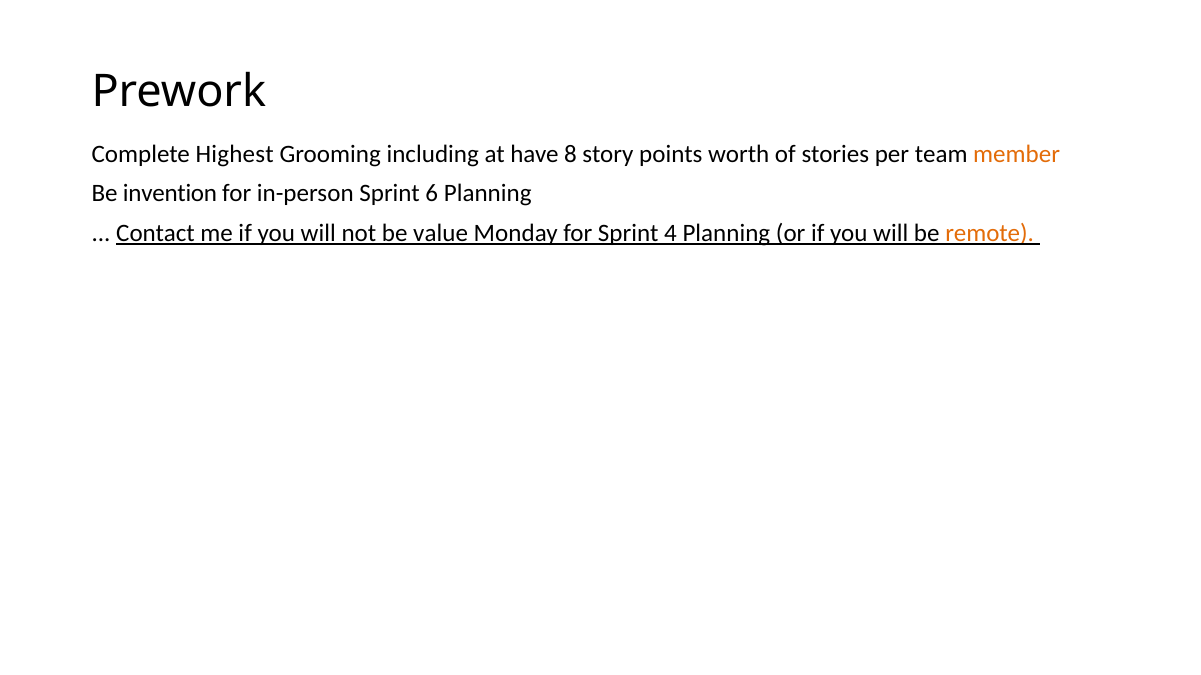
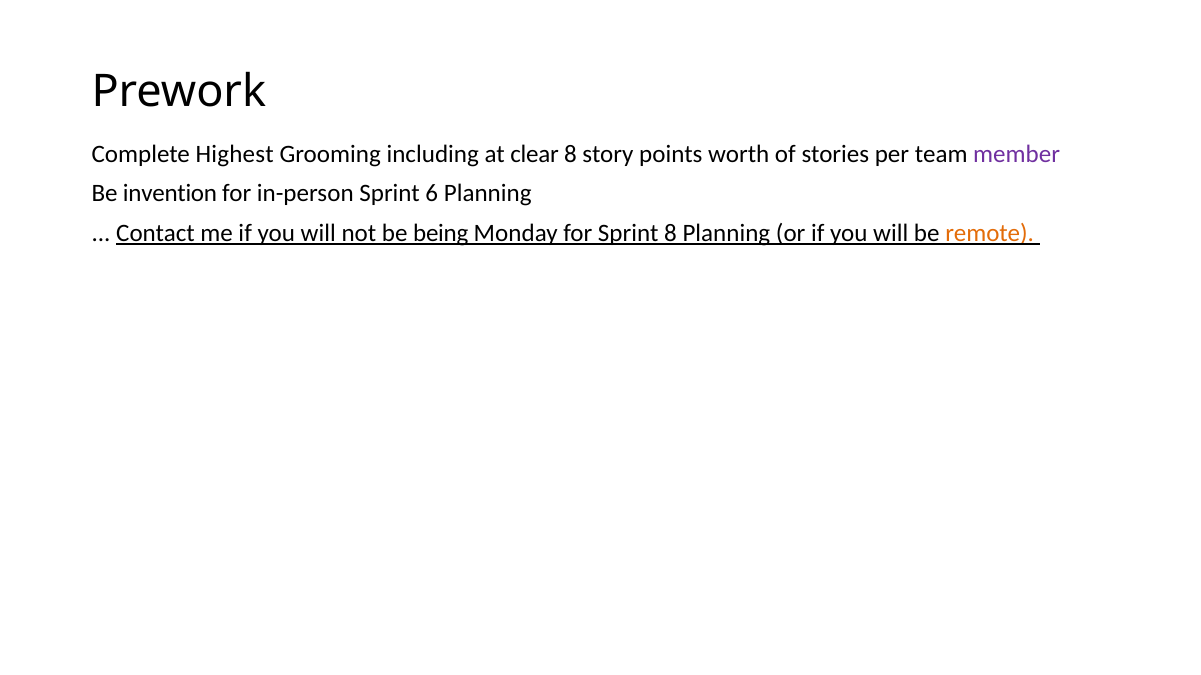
have: have -> clear (535, 154)
member colour: orange -> purple (1017, 154)
value: value -> being (441, 233)
Sprint 4: 4 -> 8 (670, 233)
